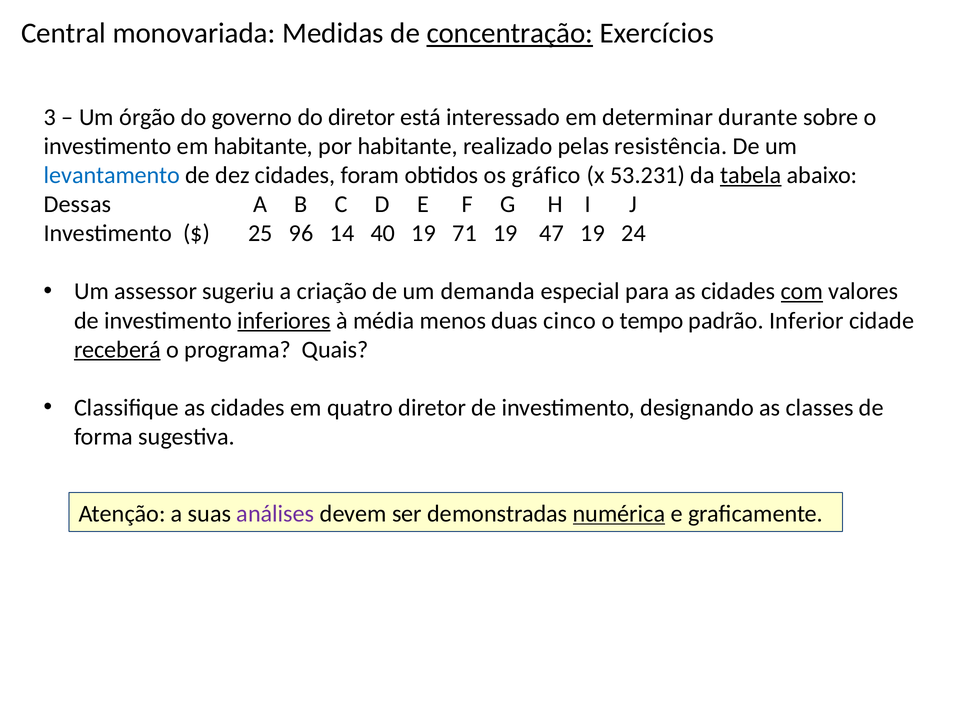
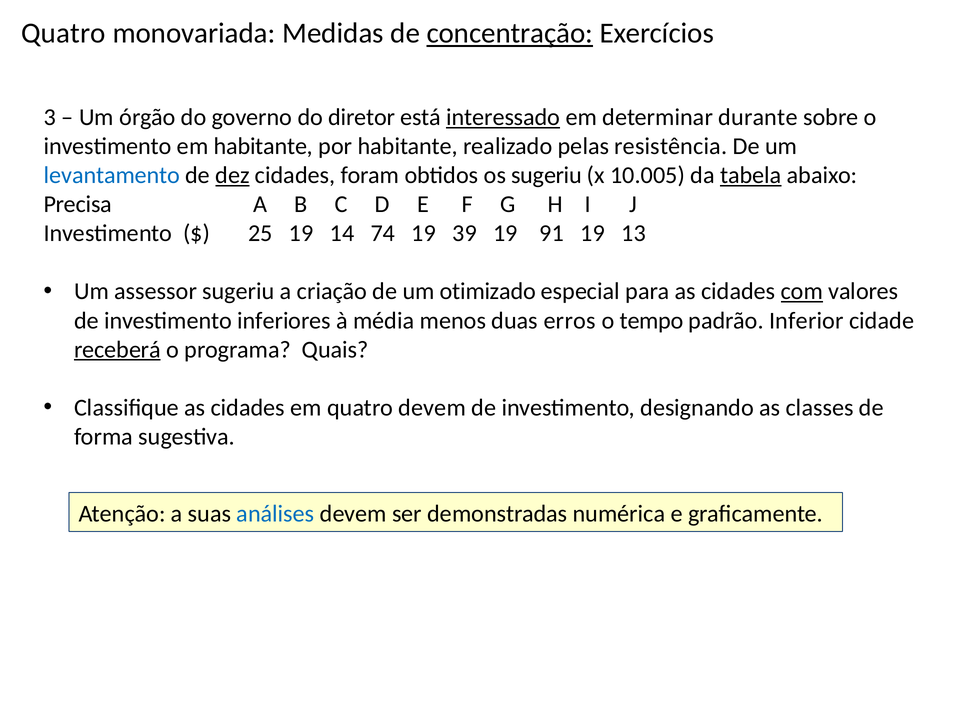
Central: Central -> Quatro (63, 33)
interessado underline: none -> present (503, 117)
dez underline: none -> present (233, 175)
os gráfico: gráfico -> sugeriu (547, 175)
53.231: 53.231 -> 10.005 (648, 175)
Dessas: Dessas -> Precisa (78, 204)
25 96: 96 -> 19 (301, 233)
40: 40 -> 74 (383, 233)
71: 71 -> 39 (465, 233)
47: 47 -> 91 (552, 233)
24: 24 -> 13 (634, 233)
demanda: demanda -> otimizado (488, 291)
inferiores underline: present -> none (284, 321)
cinco: cinco -> erros (570, 321)
quatro diretor: diretor -> devem (432, 408)
análises colour: purple -> blue (275, 514)
numérica underline: present -> none (619, 514)
